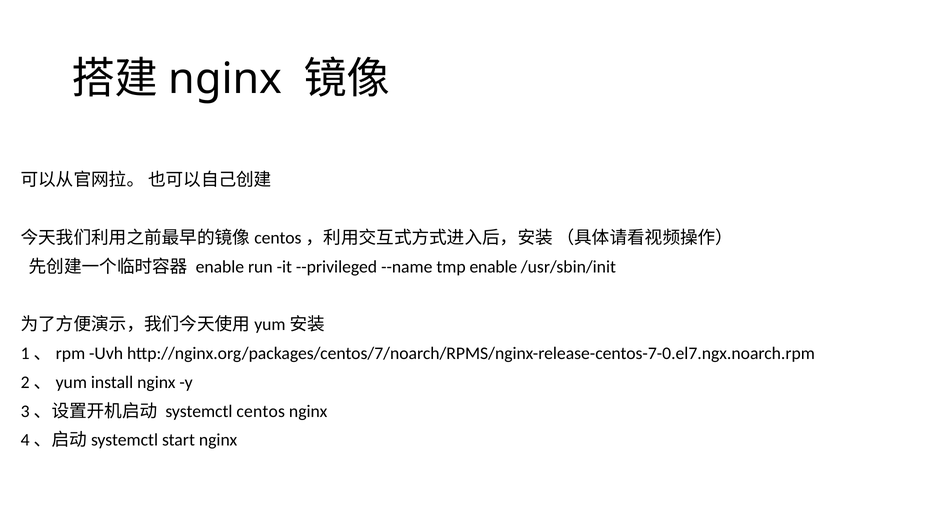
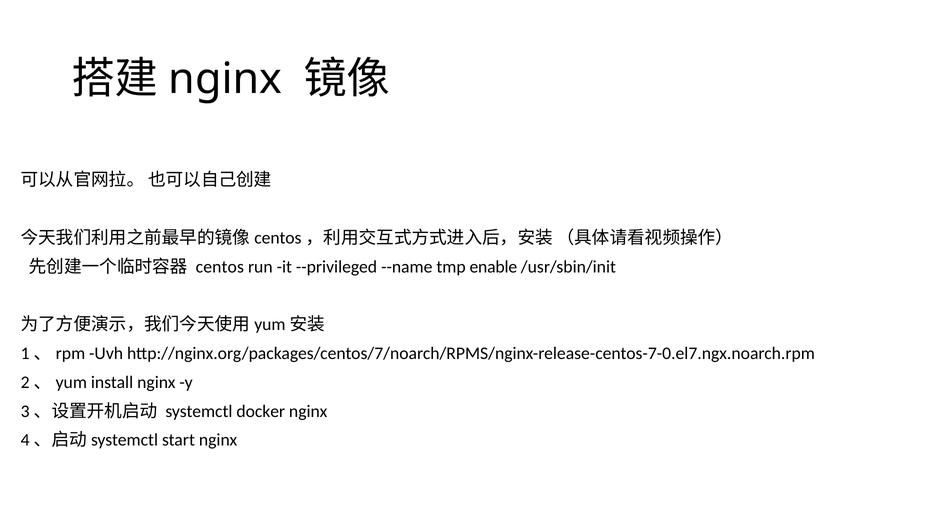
enable: enable -> centos (220, 266)
centos: centos -> docker (261, 411)
